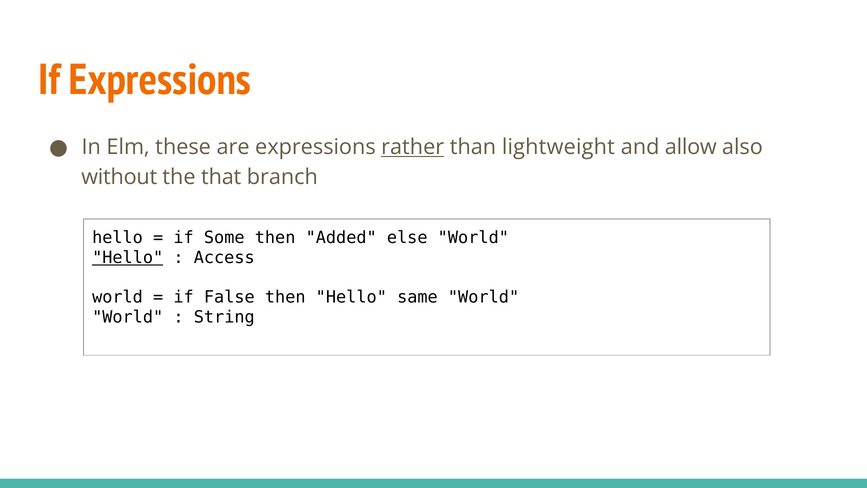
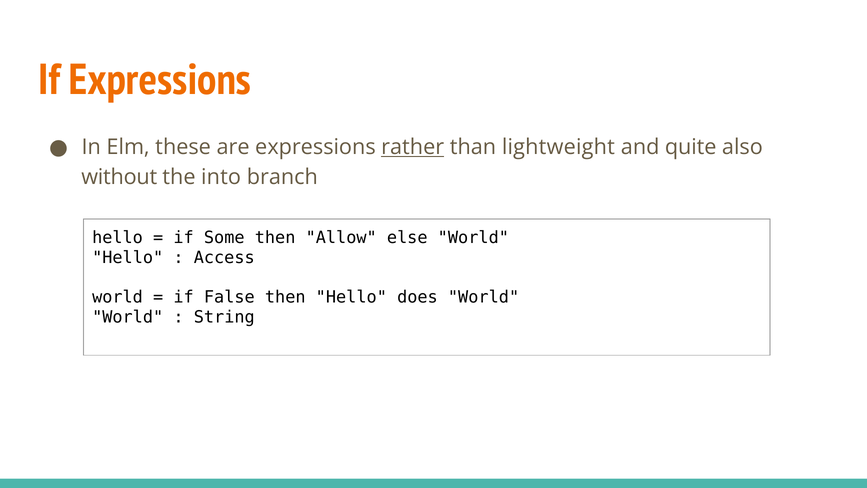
allow: allow -> quite (691, 147)
that: that -> into (221, 177)
Added: Added -> Allow (341, 238)
Hello underline: present -> none (128, 258)
same: same -> does (417, 297)
